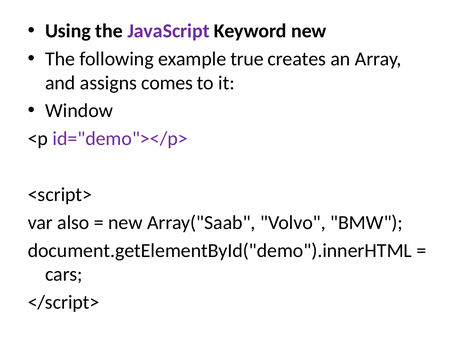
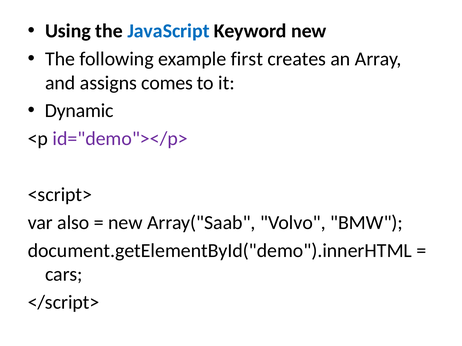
JavaScript colour: purple -> blue (168, 31)
true: true -> first (247, 59)
Window: Window -> Dynamic (79, 111)
